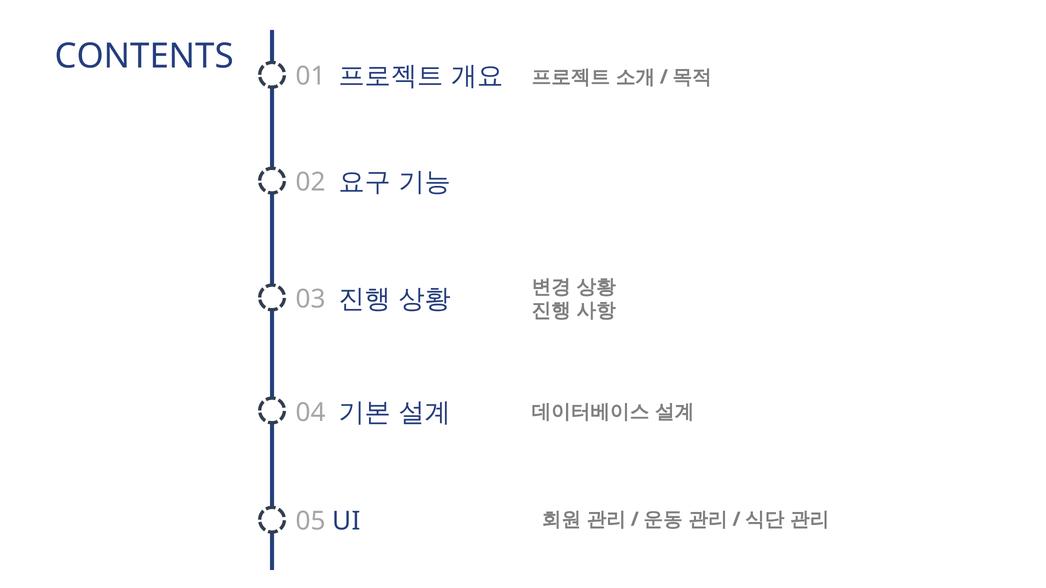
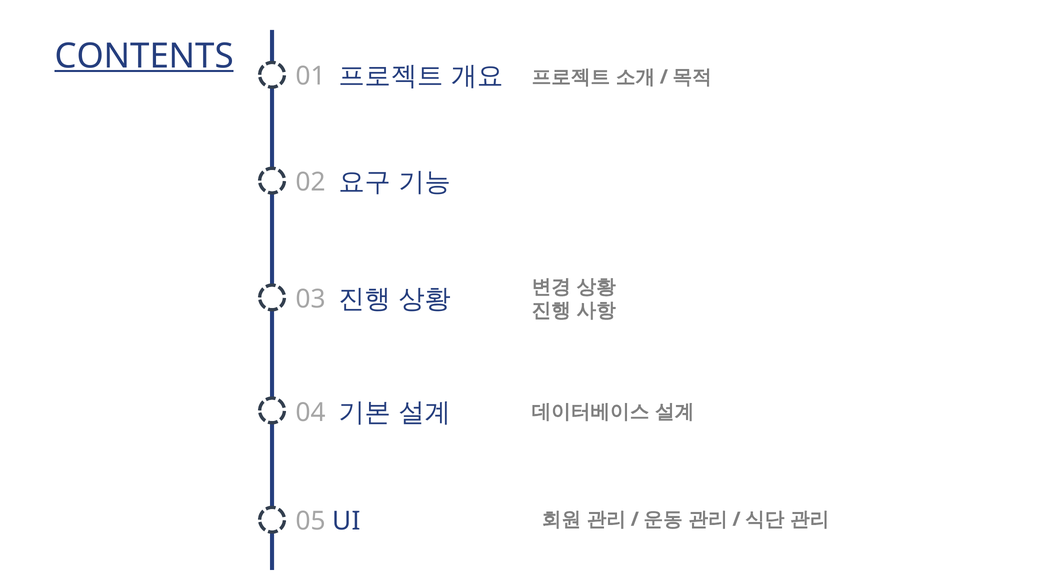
CONTENTS underline: none -> present (144, 56)
